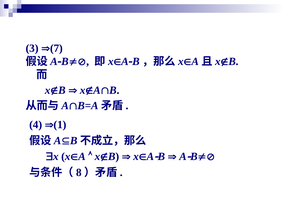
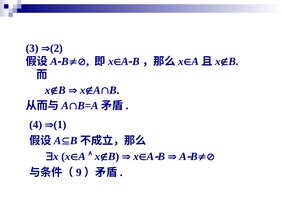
7: 7 -> 2 (56, 48)
8: 8 -> 9 (79, 172)
